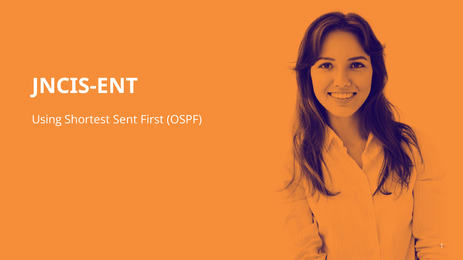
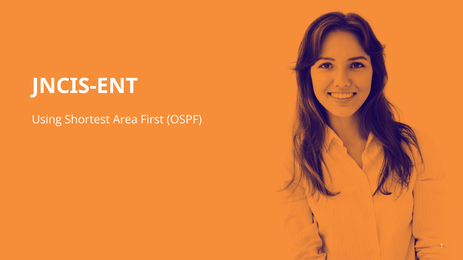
Sent: Sent -> Area (125, 120)
